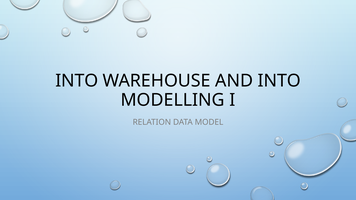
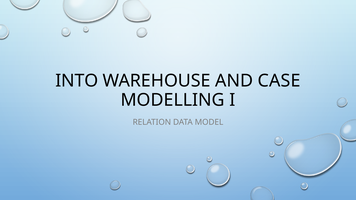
AND INTO: INTO -> CASE (279, 81)
